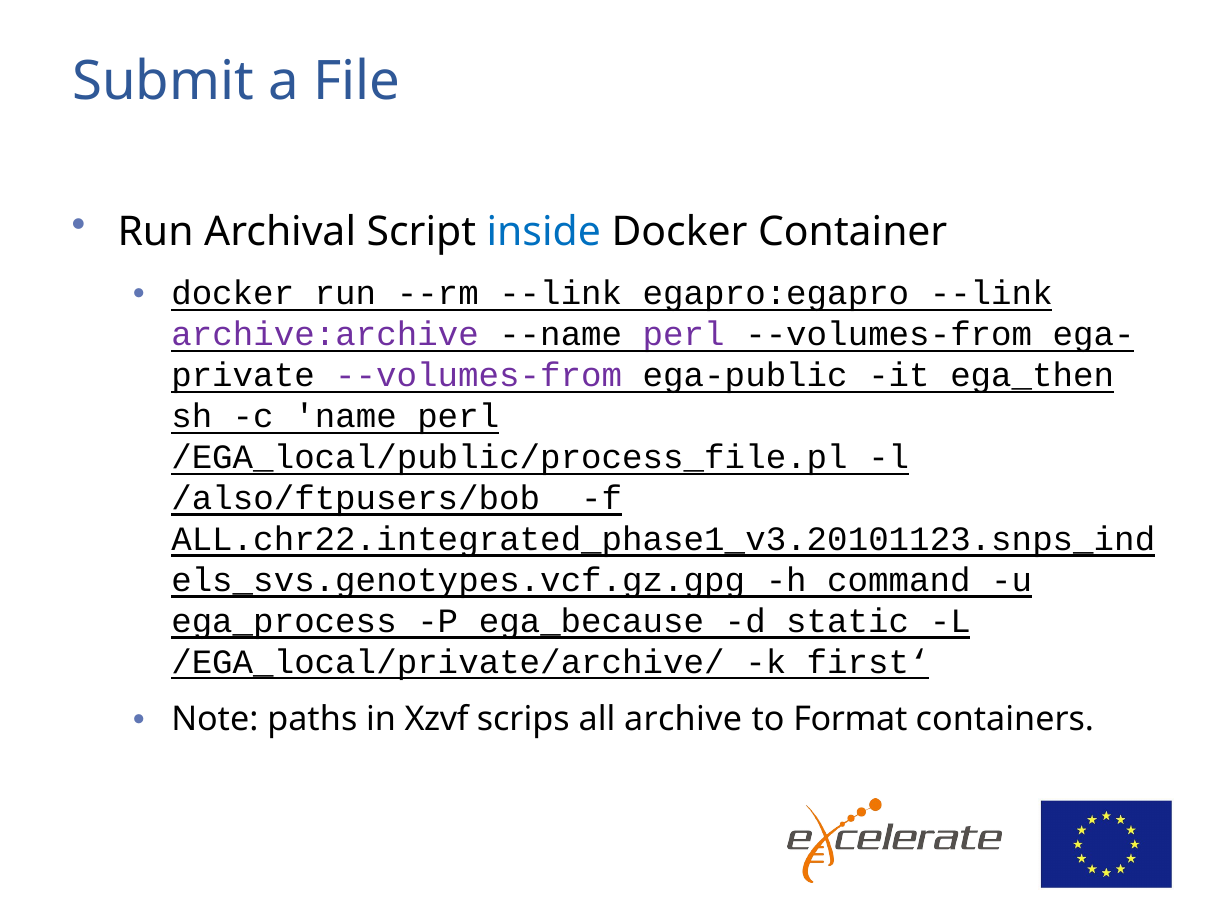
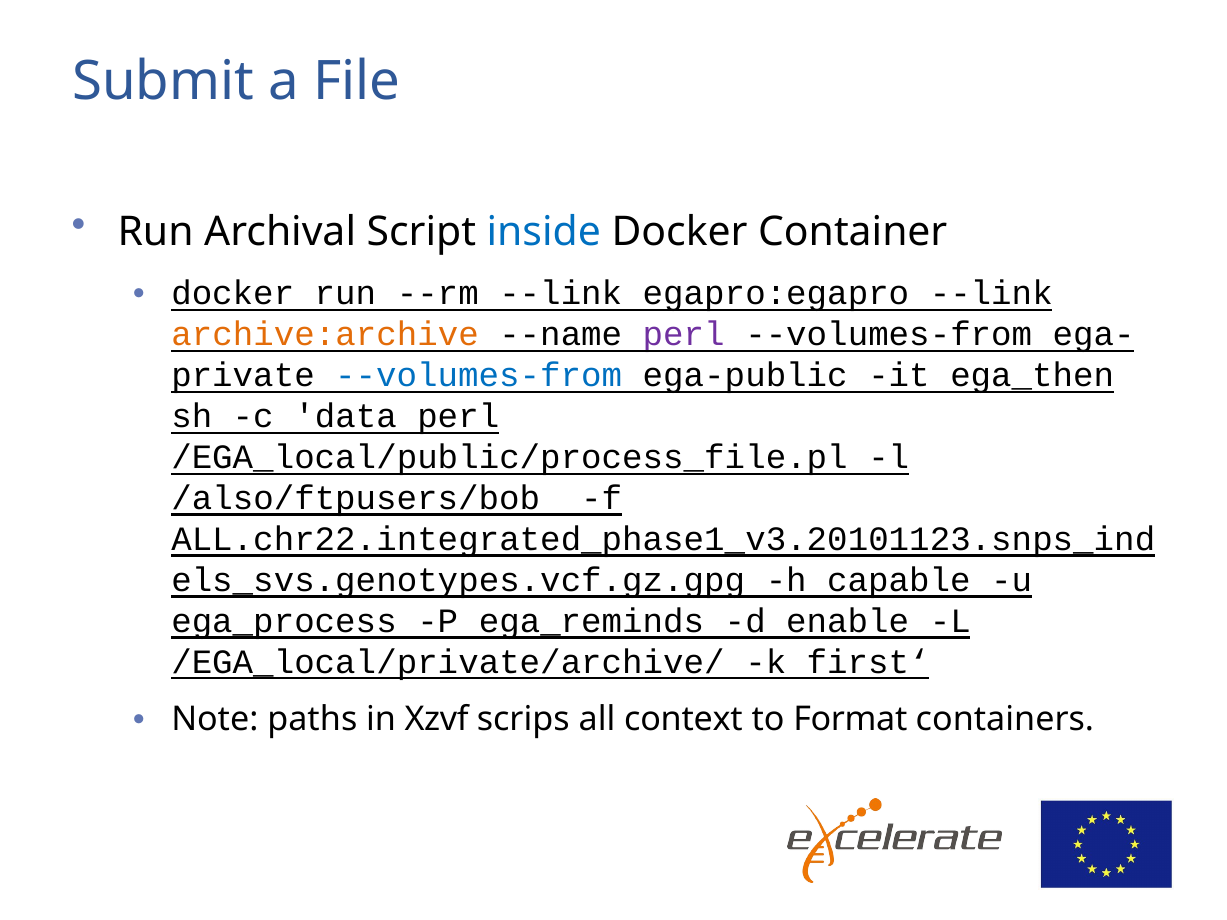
archive:archive colour: purple -> orange (325, 335)
--volumes-from colour: purple -> blue (479, 376)
name: name -> data (346, 416)
command: command -> capable (899, 580)
ega_because: ega_because -> ega_reminds (591, 621)
static: static -> enable (848, 621)
archive: archive -> context (683, 720)
